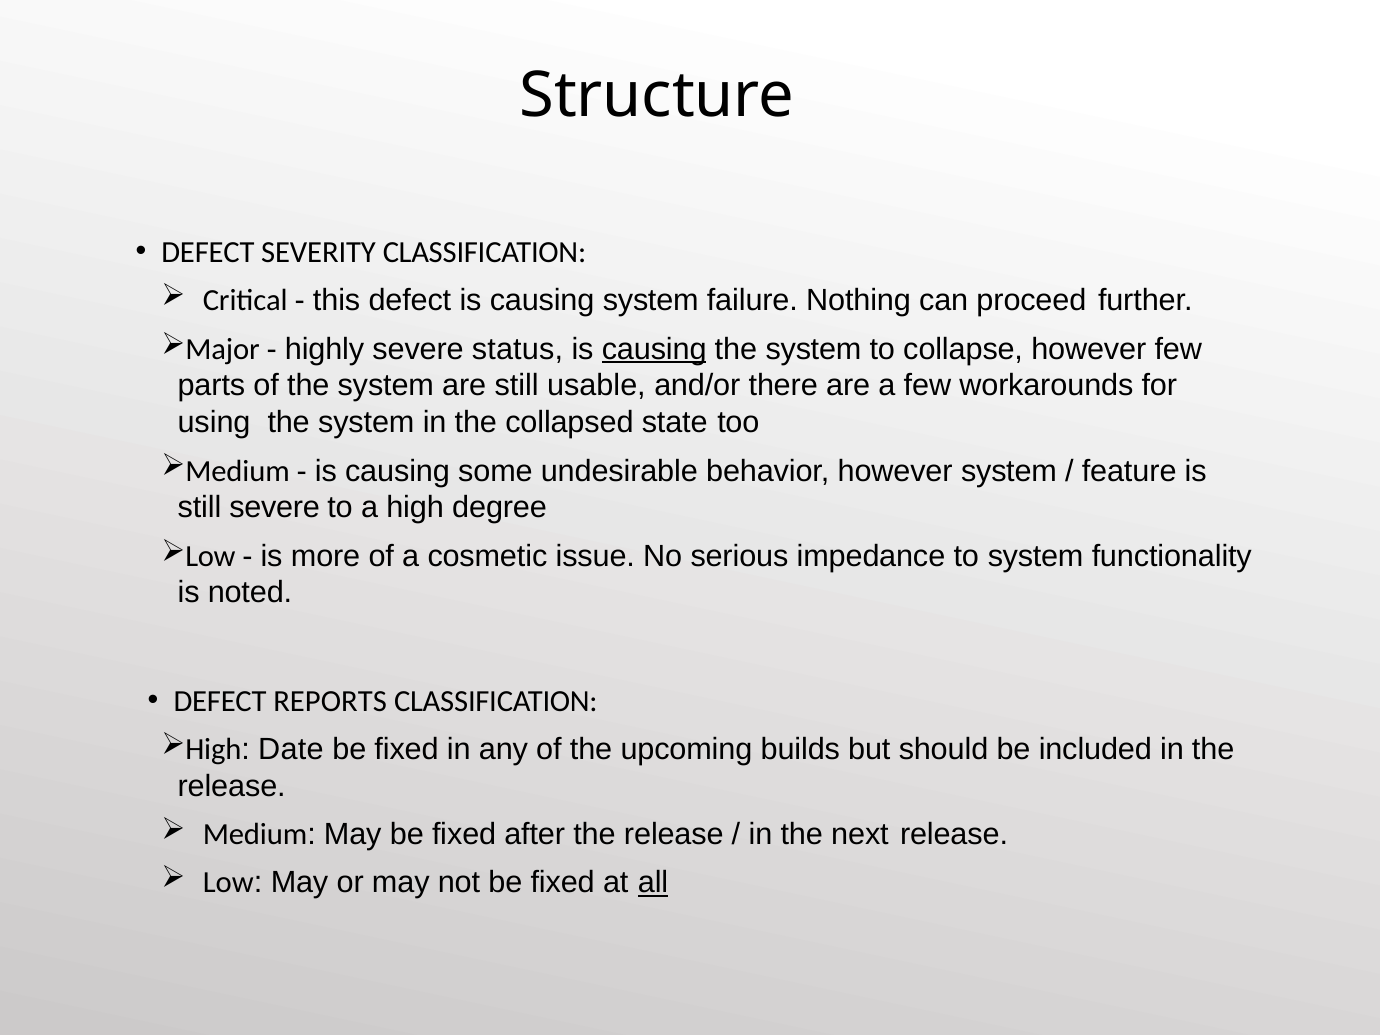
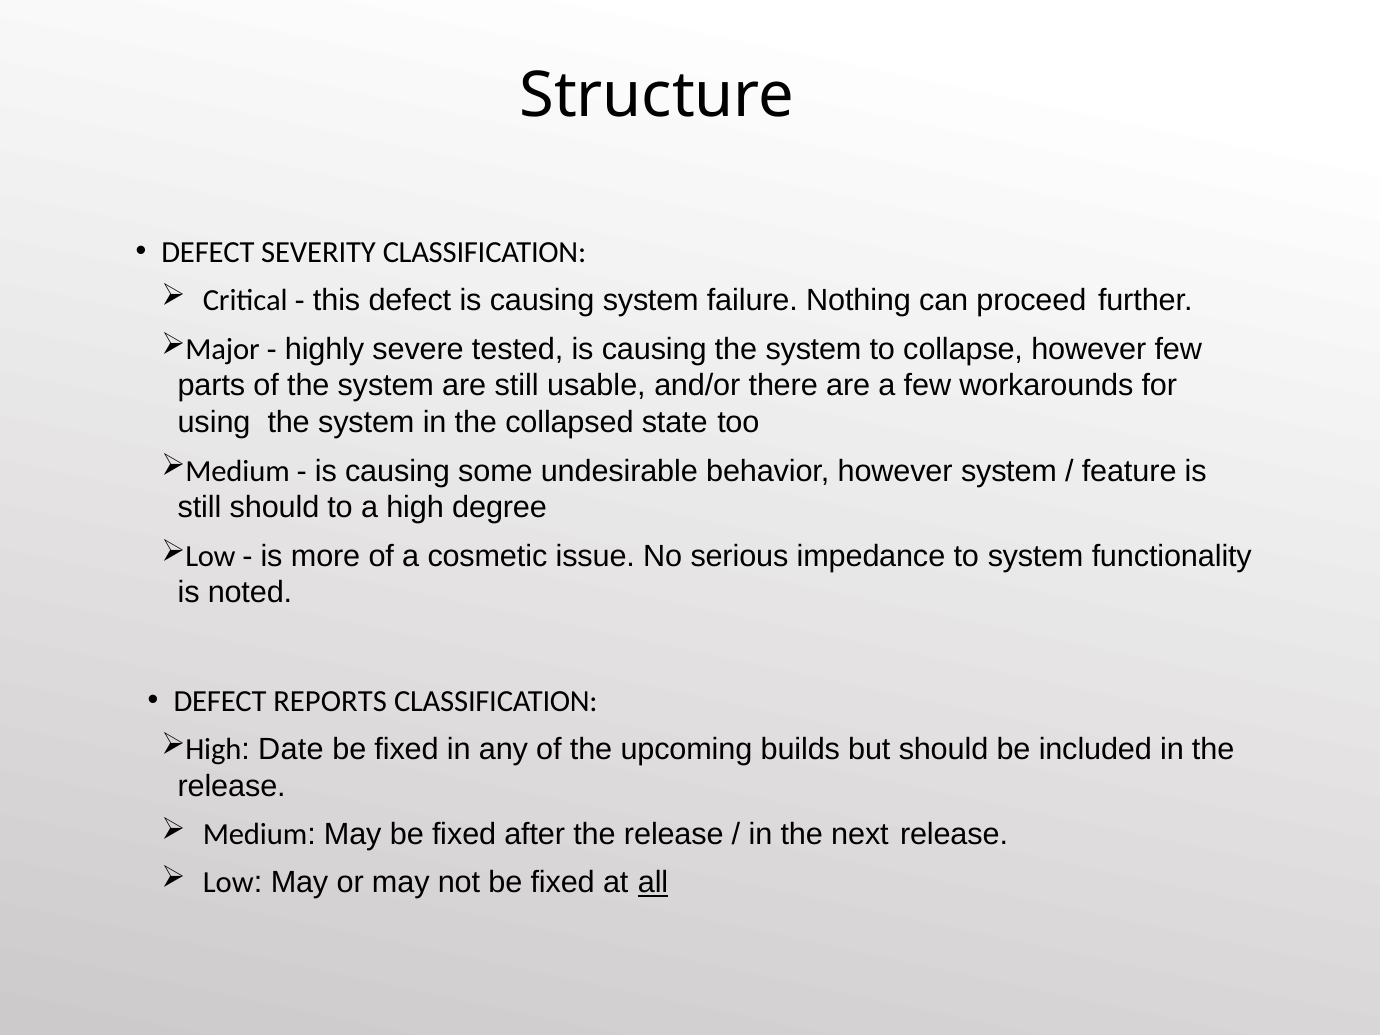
status: status -> tested (518, 349)
causing underline: present -> none (654, 349)
still severe: severe -> should (275, 508)
